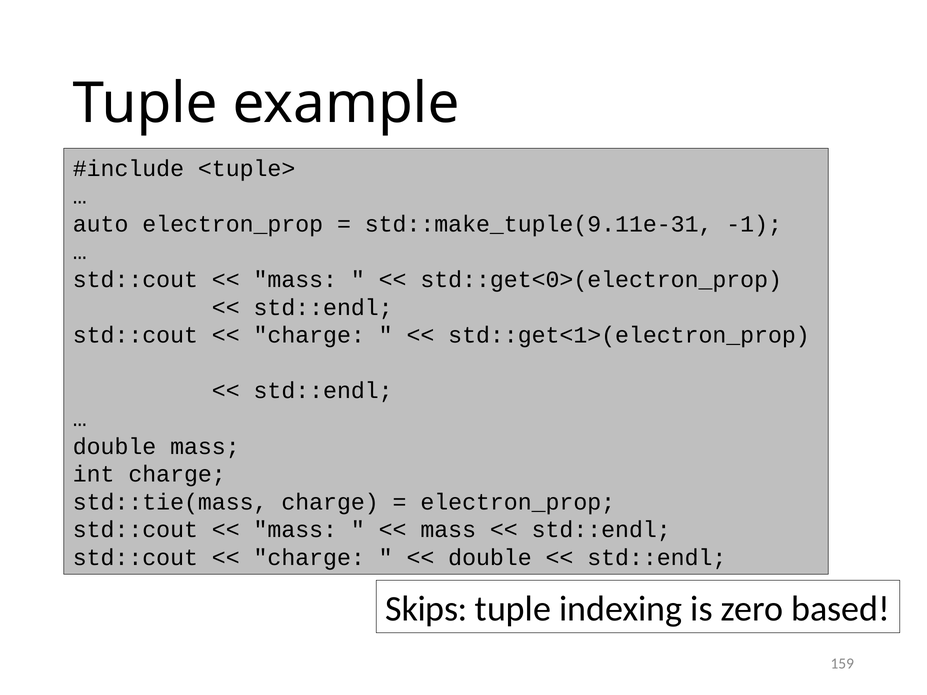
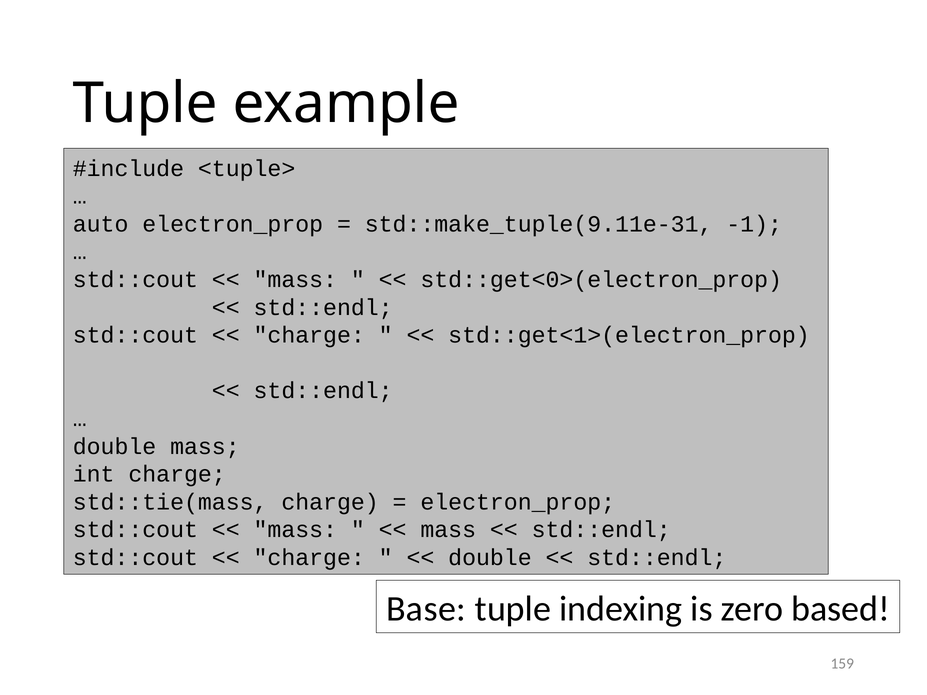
Skips: Skips -> Base (426, 609)
